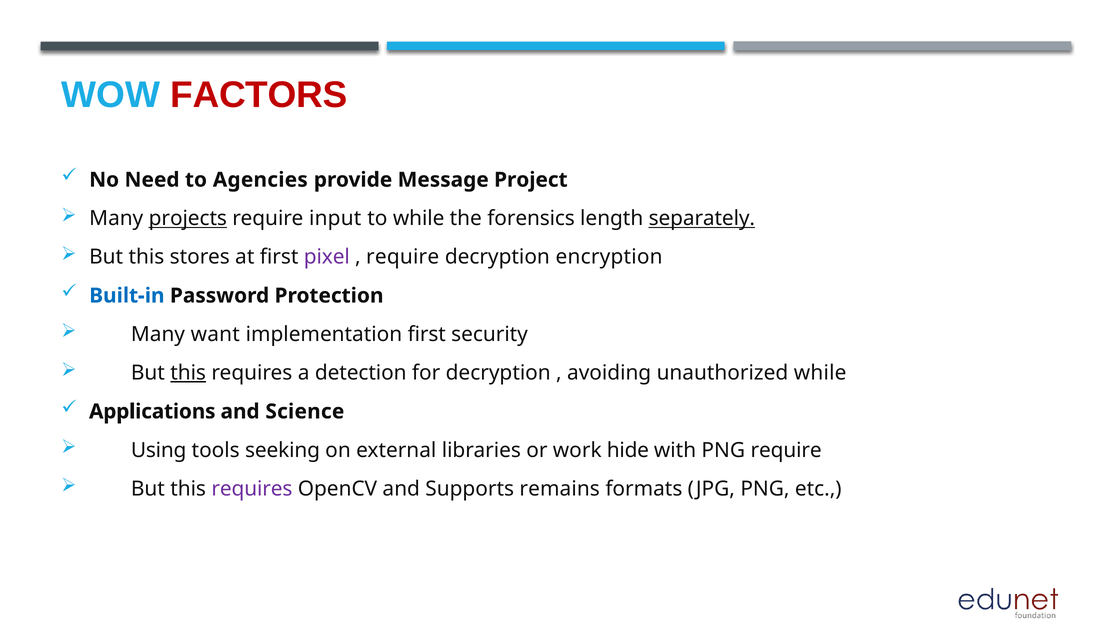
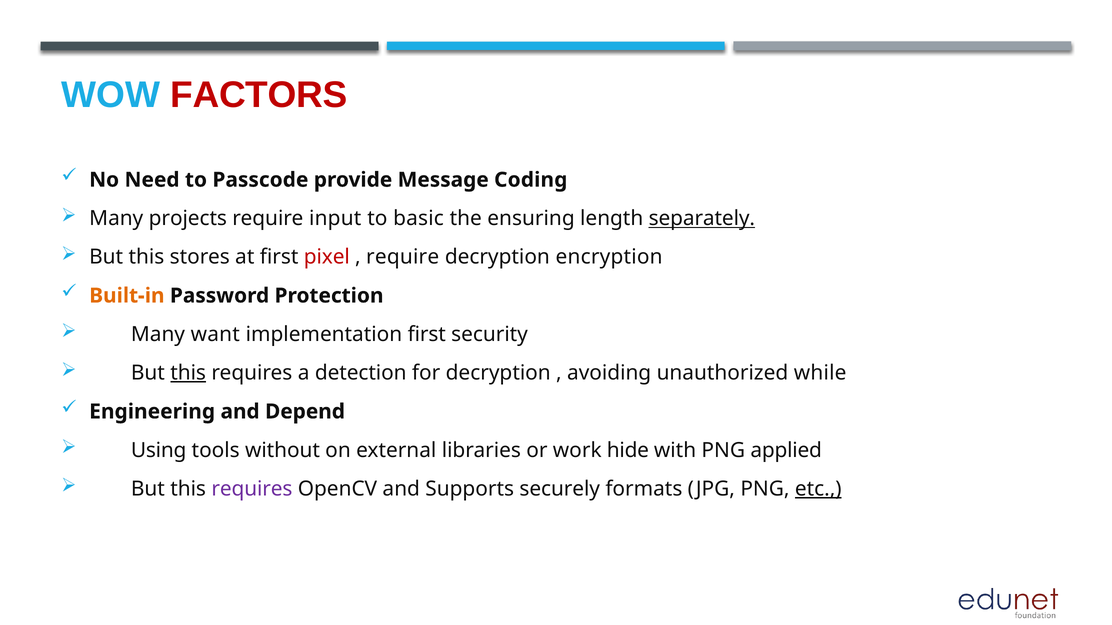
Agencies: Agencies -> Passcode (260, 180)
Project: Project -> Coding (531, 180)
projects underline: present -> none (188, 219)
to while: while -> basic (419, 219)
forensics: forensics -> ensuring (531, 219)
pixel colour: purple -> red (327, 257)
Built-in colour: blue -> orange (127, 296)
Applications: Applications -> Engineering (152, 412)
Science: Science -> Depend (305, 412)
seeking: seeking -> without (283, 451)
PNG require: require -> applied (786, 451)
remains: remains -> securely (560, 489)
etc underline: none -> present (818, 489)
